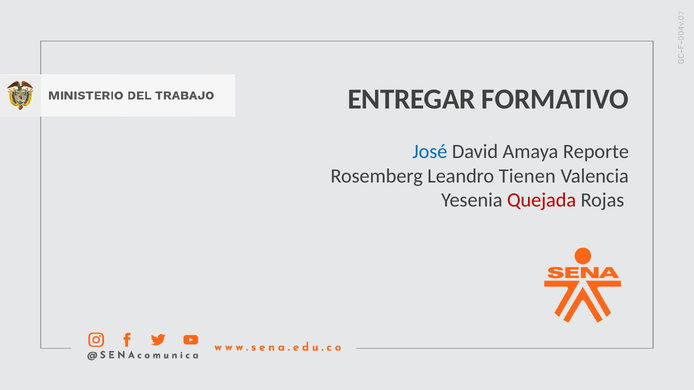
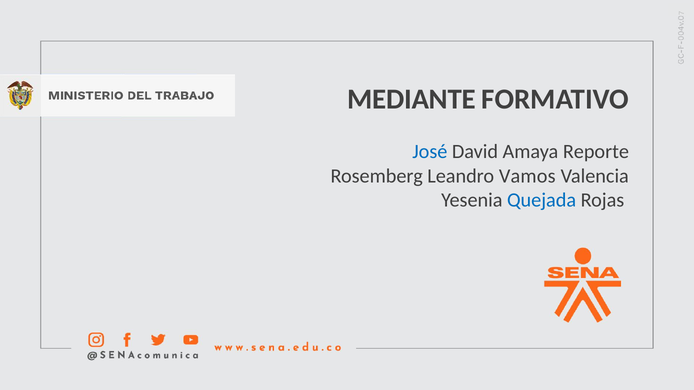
ENTREGAR: ENTREGAR -> MEDIANTE (412, 99)
Tienen: Tienen -> Vamos (527, 176)
Quejada colour: red -> blue (542, 200)
